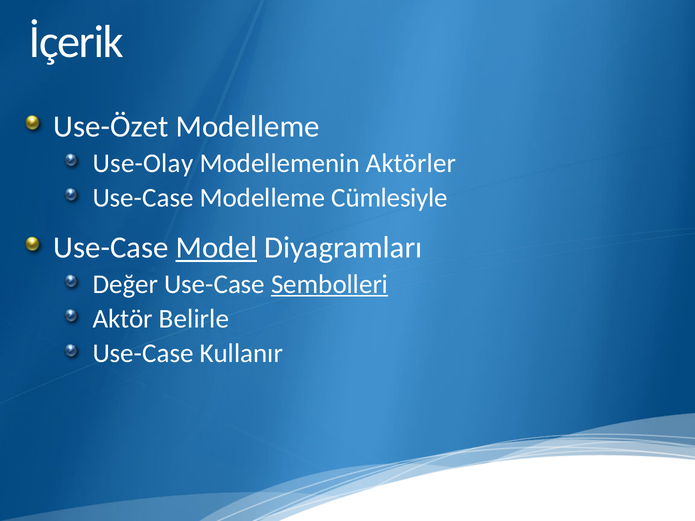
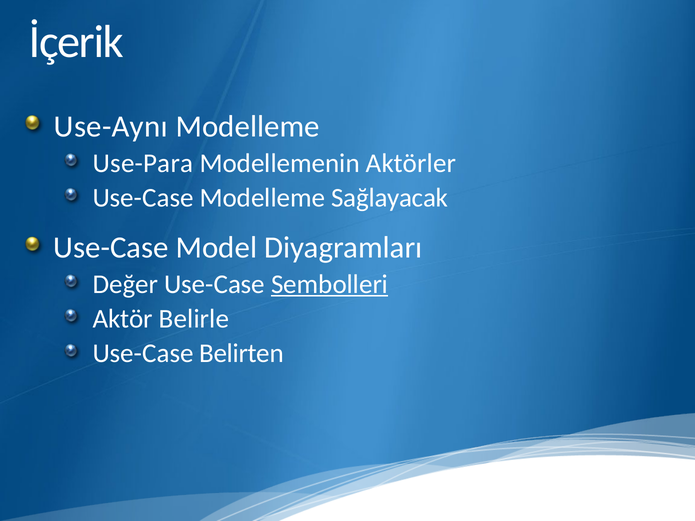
Use-Özet: Use-Özet -> Use-Aynı (111, 127)
Use-Olay: Use-Olay -> Use-Para (143, 163)
Cümlesiyle: Cümlesiyle -> Sağlayacak (390, 198)
Model underline: present -> none (216, 248)
Kullanır: Kullanır -> Belirten (241, 354)
